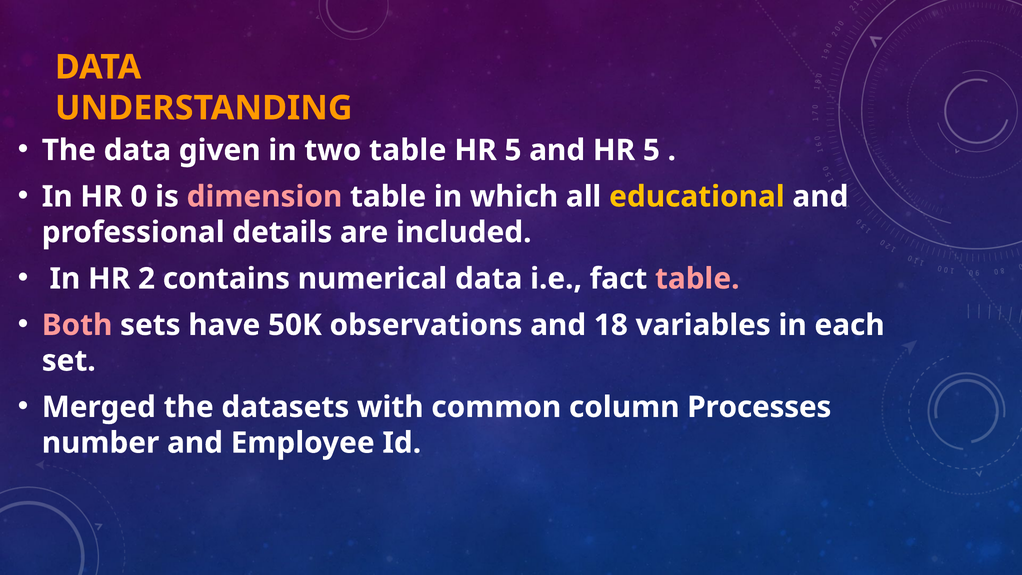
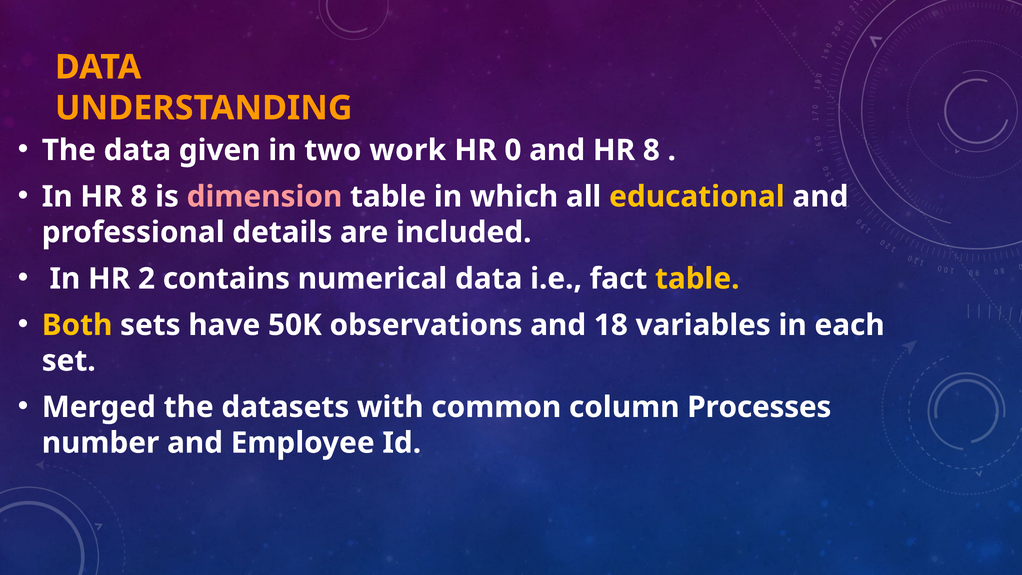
two table: table -> work (408, 150)
5: 5 -> 0 (513, 150)
and HR 5: 5 -> 8 (651, 150)
In HR 0: 0 -> 8 (139, 197)
table colour: pink -> yellow (697, 279)
Both colour: pink -> yellow (77, 325)
